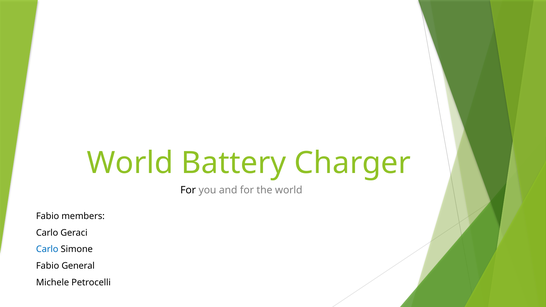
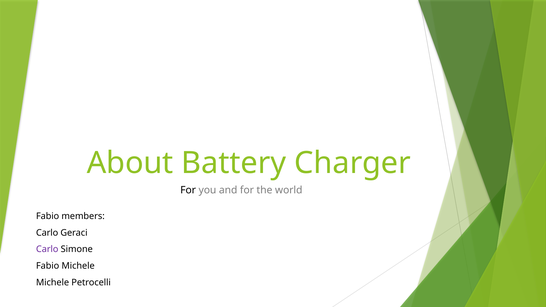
World: World -> About (130, 163)
Carlo colour: blue -> purple (47, 249)
Fabio General: General -> Michele (78, 266)
